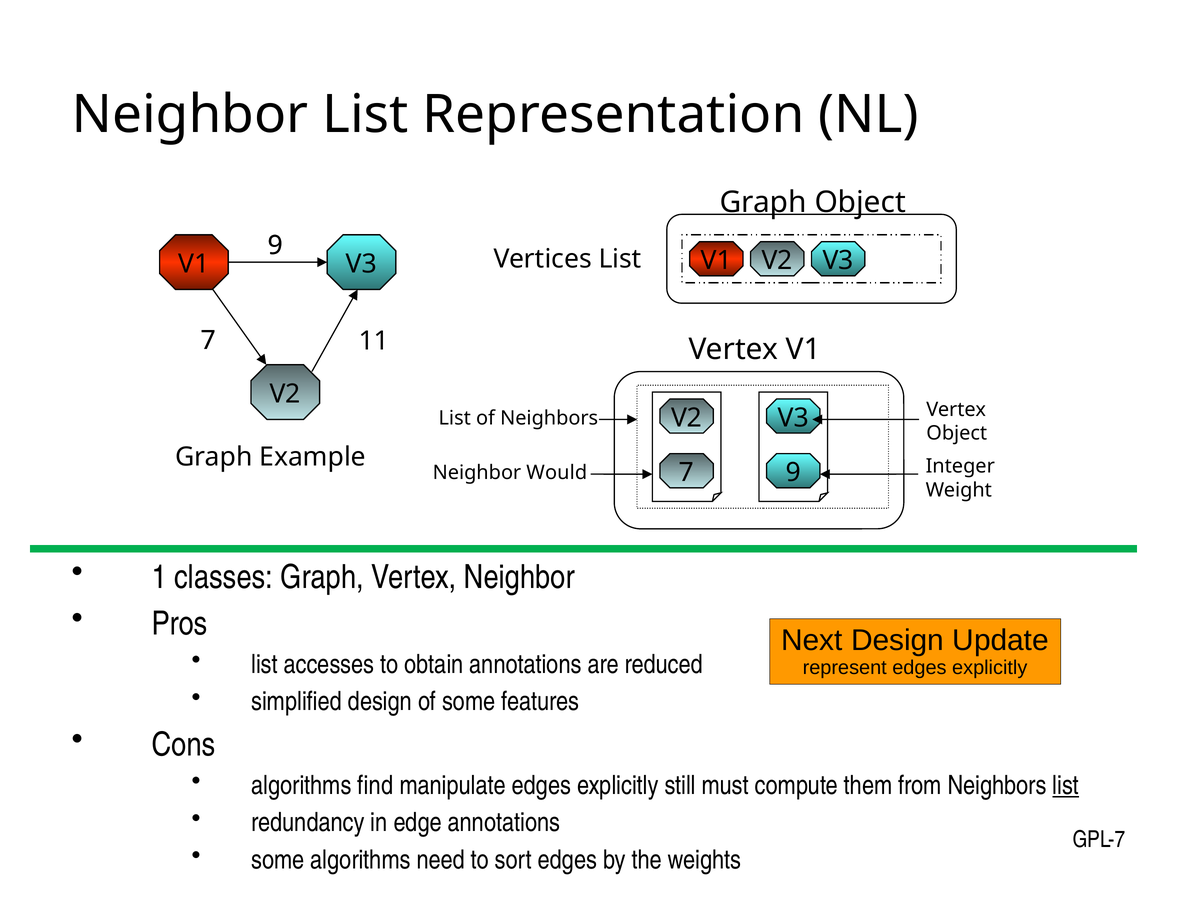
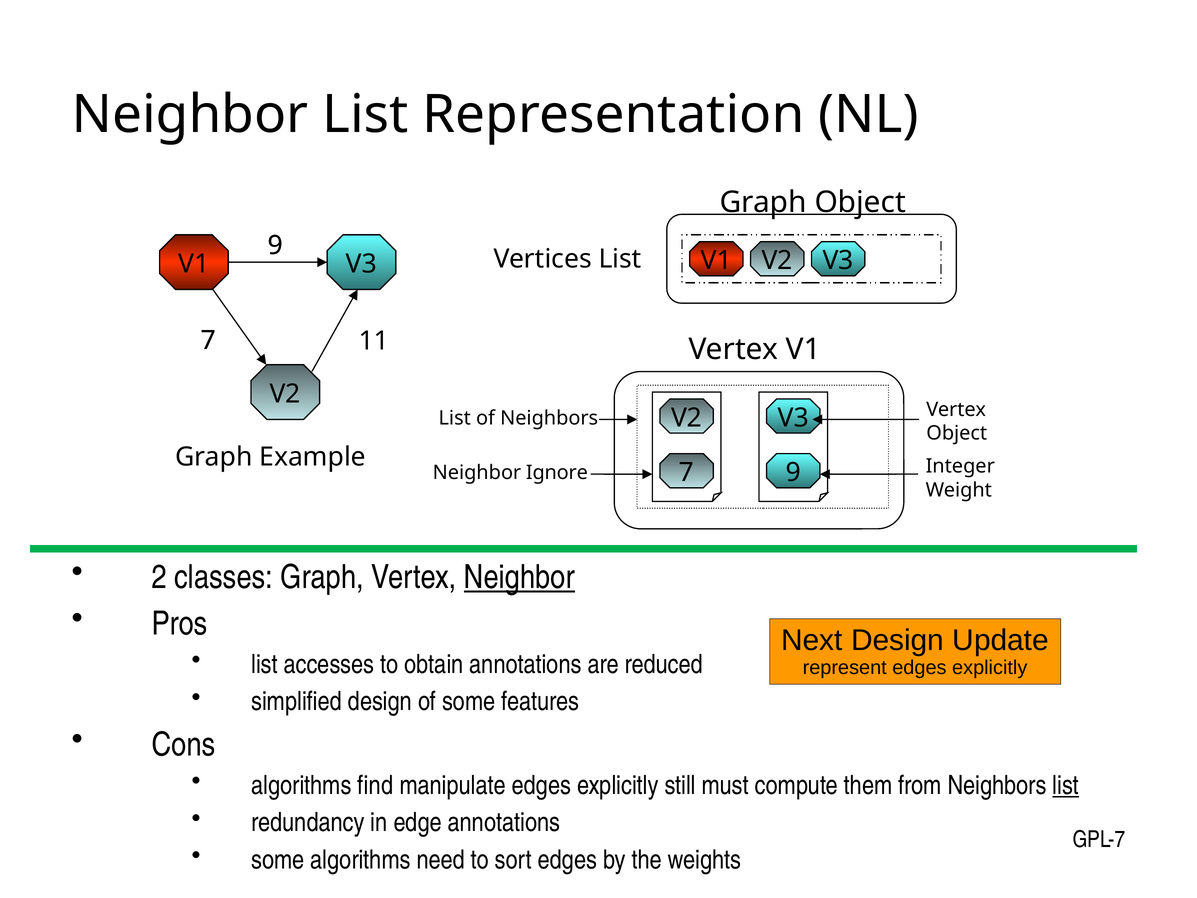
Would: Would -> Ignore (557, 473)
1: 1 -> 2 (159, 577)
Neighbor underline: none -> present (519, 577)
